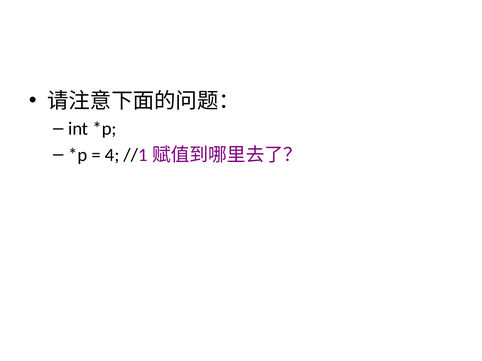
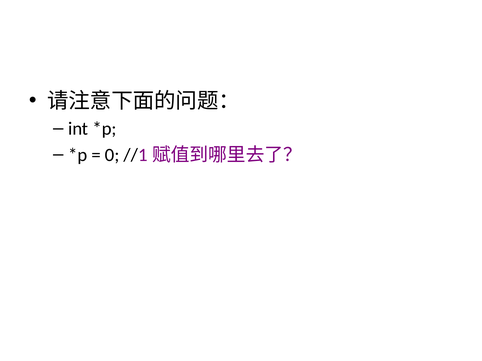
4: 4 -> 0 (112, 155)
